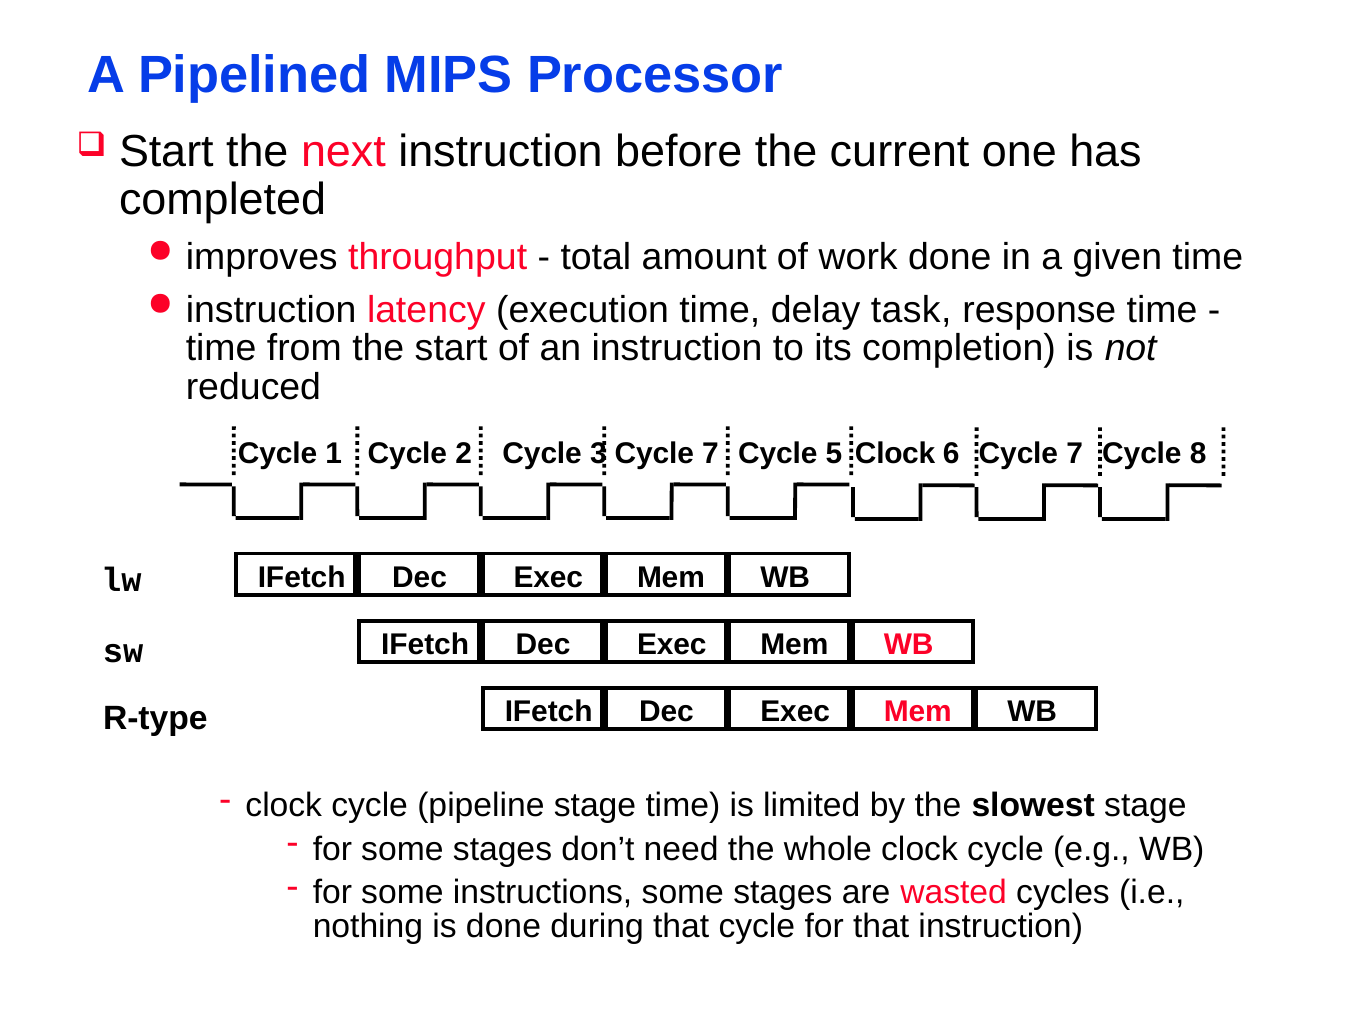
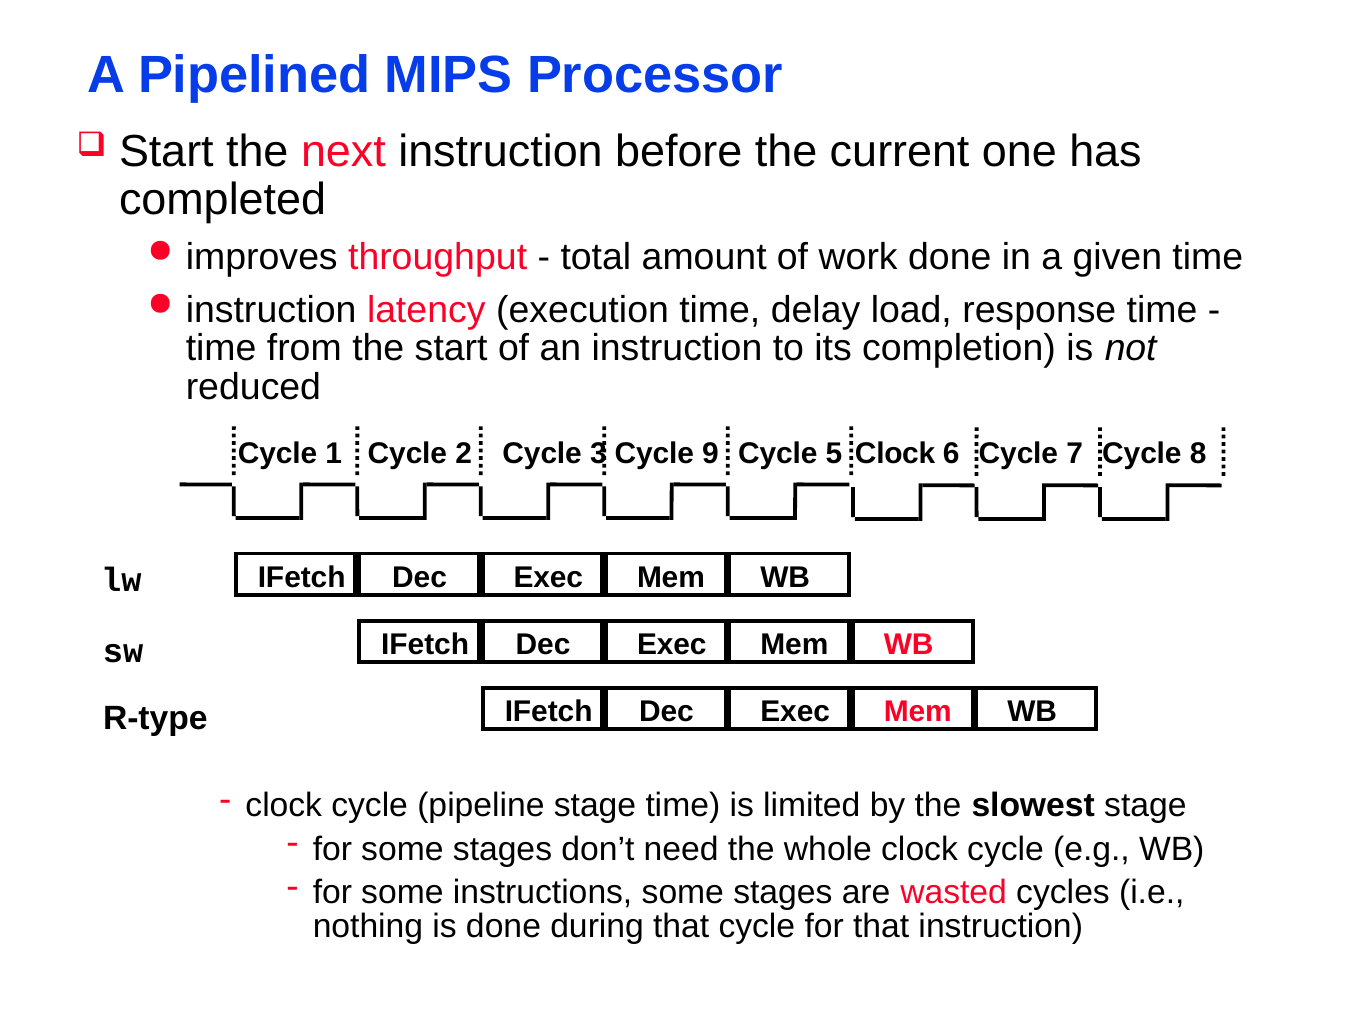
task: task -> load (911, 310)
3 Cycle 7: 7 -> 9 (711, 454)
